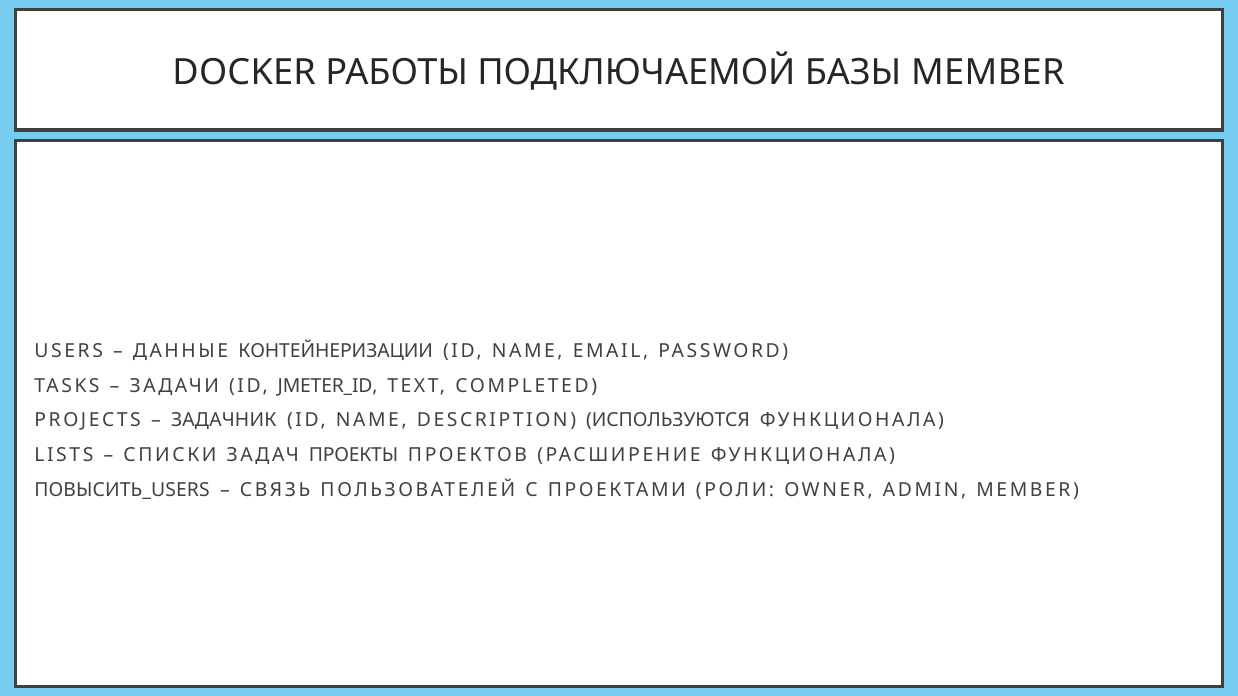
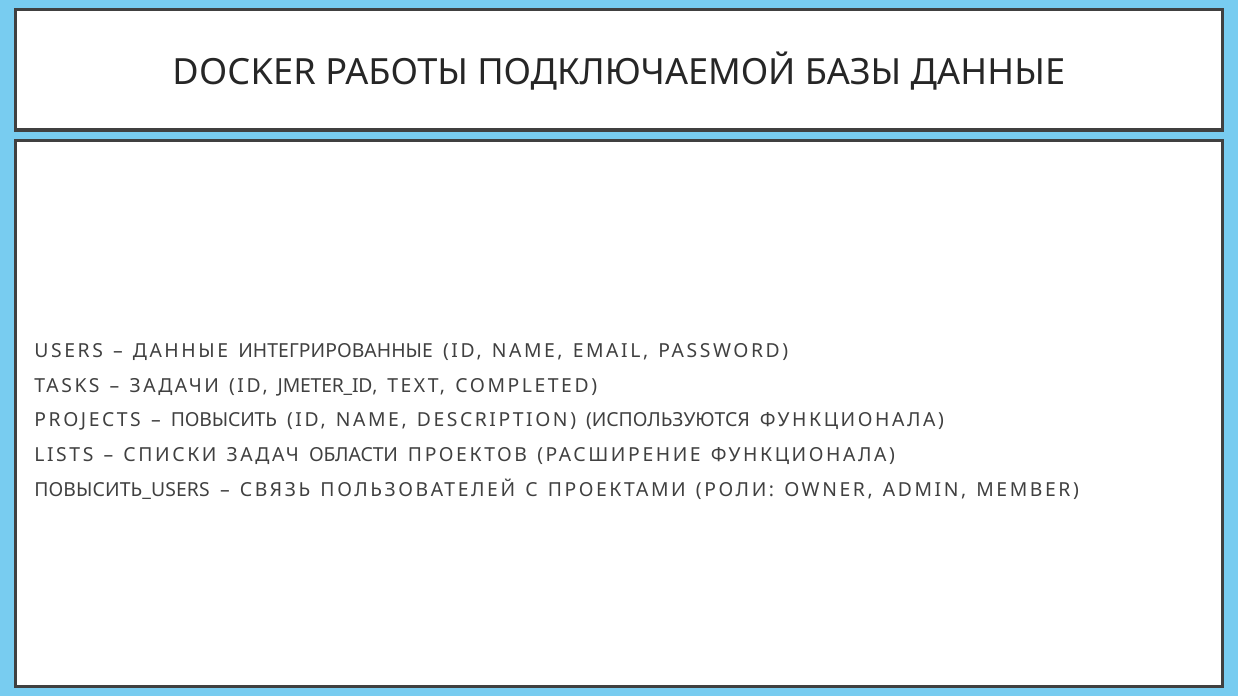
БАЗЫ MEMBER: MEMBER -> ДАННЫЕ (988, 72)
КОНТЕЙНЕРИЗАЦИИ: КОНТЕЙНЕРИЗАЦИИ -> ИНТЕГРИРОВАННЫЕ (336, 351)
ЗАДАЧНИК: ЗАДАЧНИК -> ПОВЫСИТЬ (224, 421)
ПРОЕКТЫ: ПРОЕКТЫ -> ОБЛАСТИ (354, 456)
